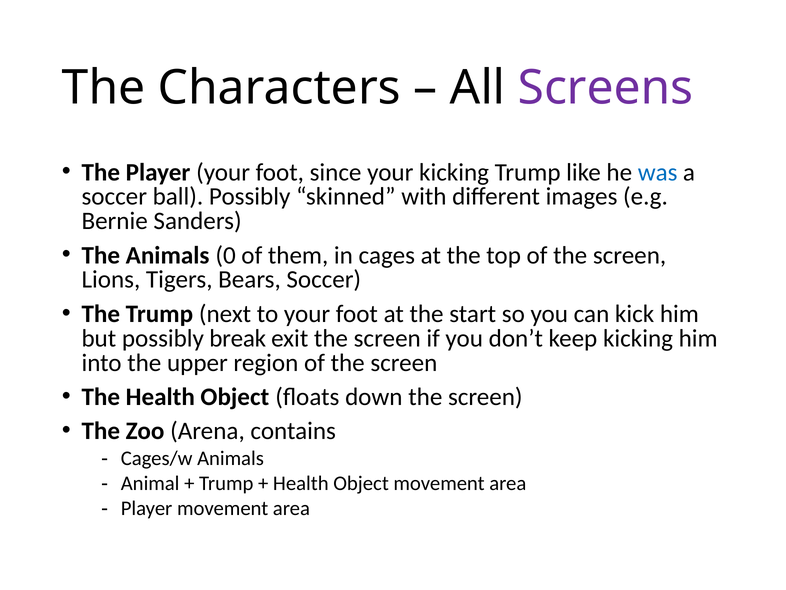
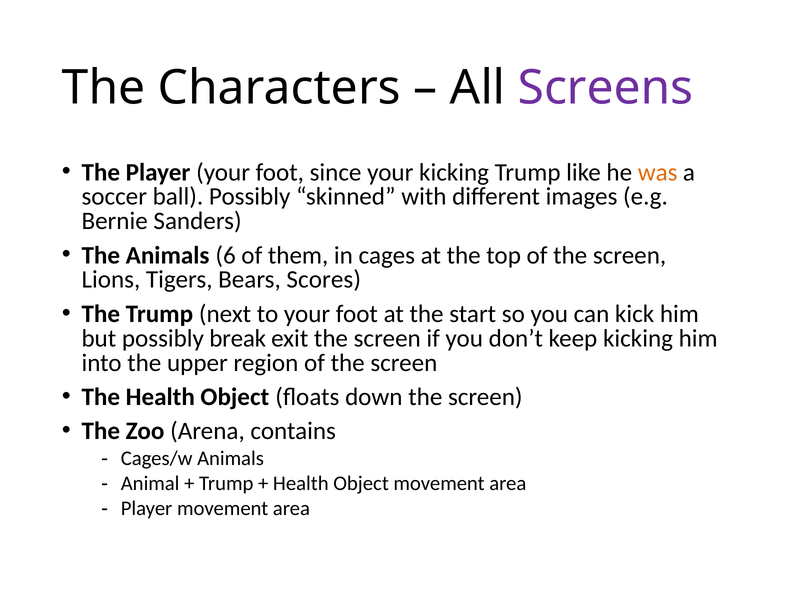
was colour: blue -> orange (658, 172)
0: 0 -> 6 (226, 255)
Bears Soccer: Soccer -> Scores (324, 279)
